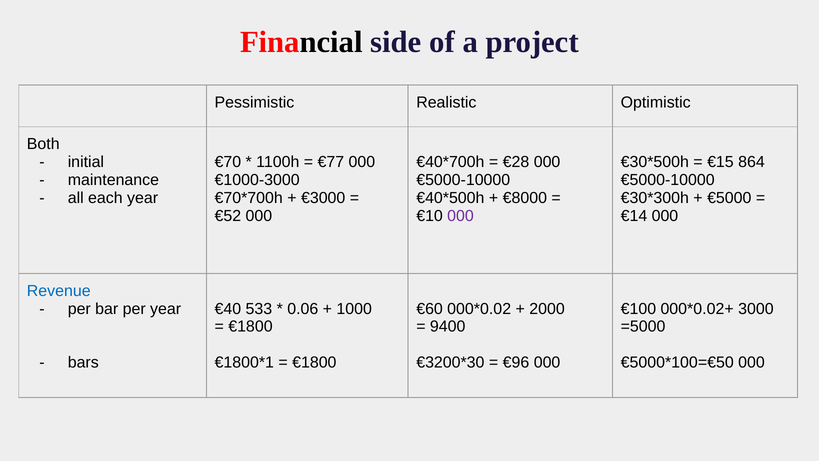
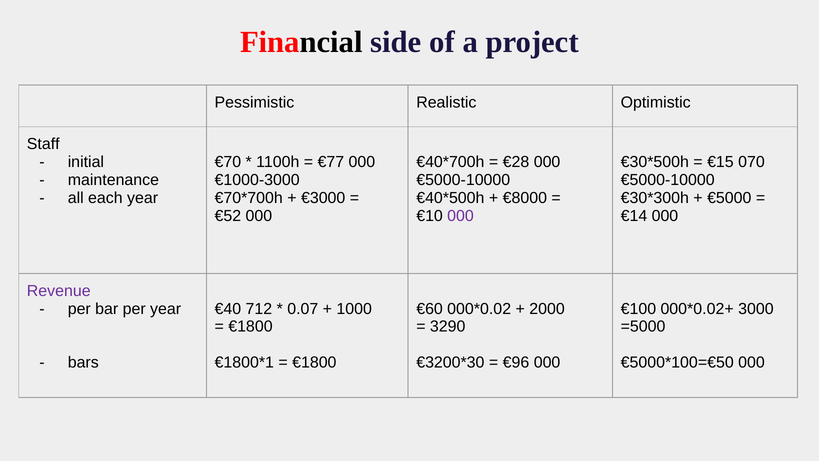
Both: Both -> Staff (43, 144)
864: 864 -> 070 (751, 162)
Revenue colour: blue -> purple (59, 291)
533: 533 -> 712 (259, 309)
0.06: 0.06 -> 0.07 (303, 309)
9400: 9400 -> 3290 (448, 326)
